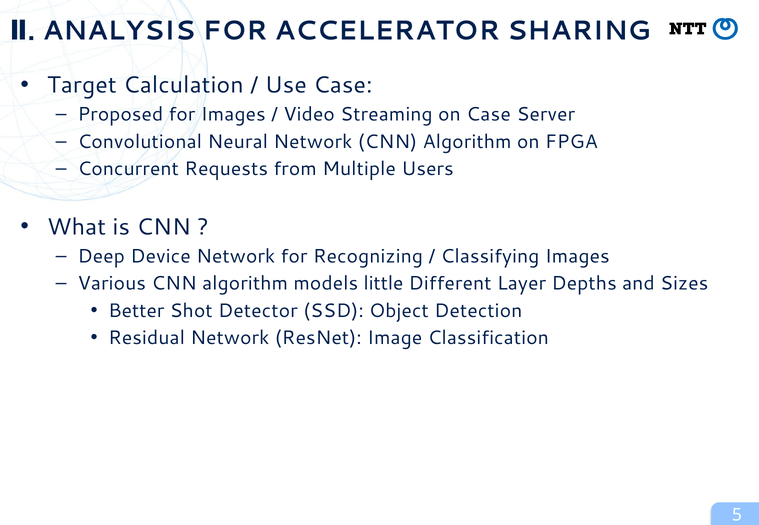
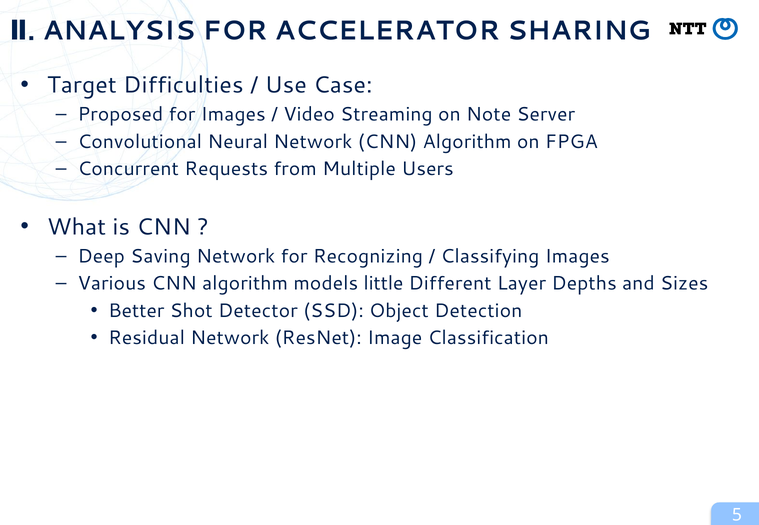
Calculation: Calculation -> Difficulties (183, 85)
on Case: Case -> Note (489, 115)
Device: Device -> Saving (160, 256)
